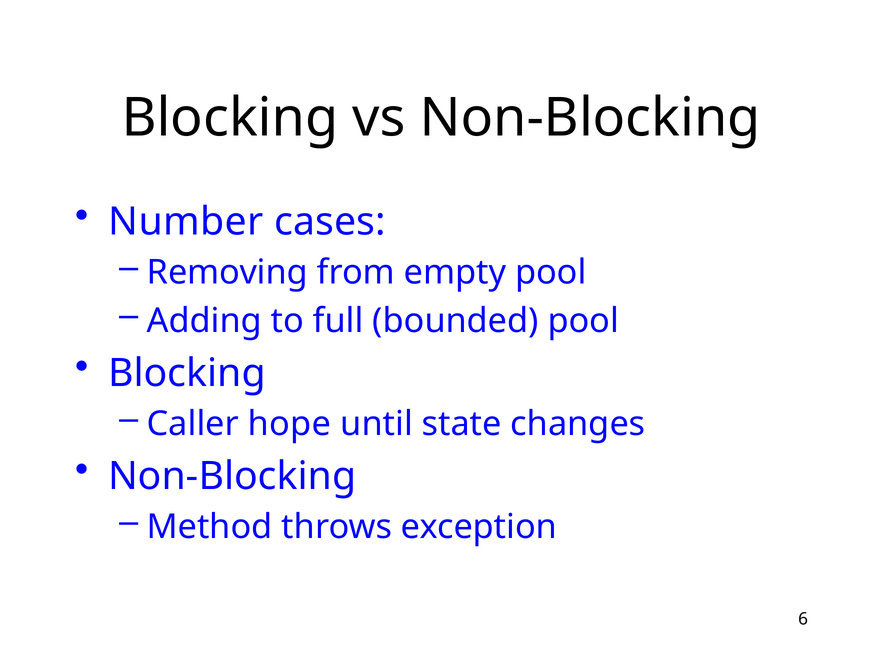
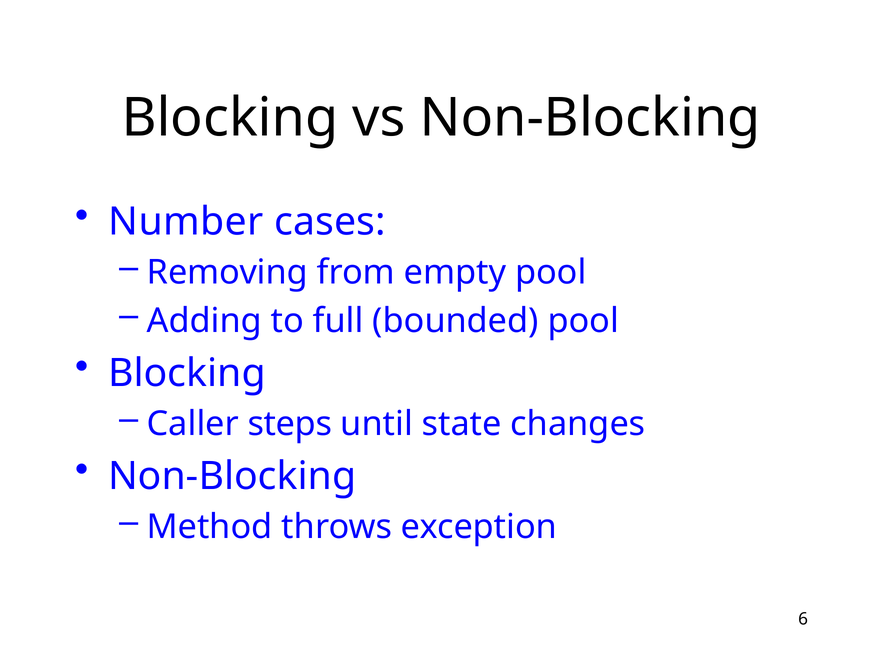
hope: hope -> steps (290, 424)
